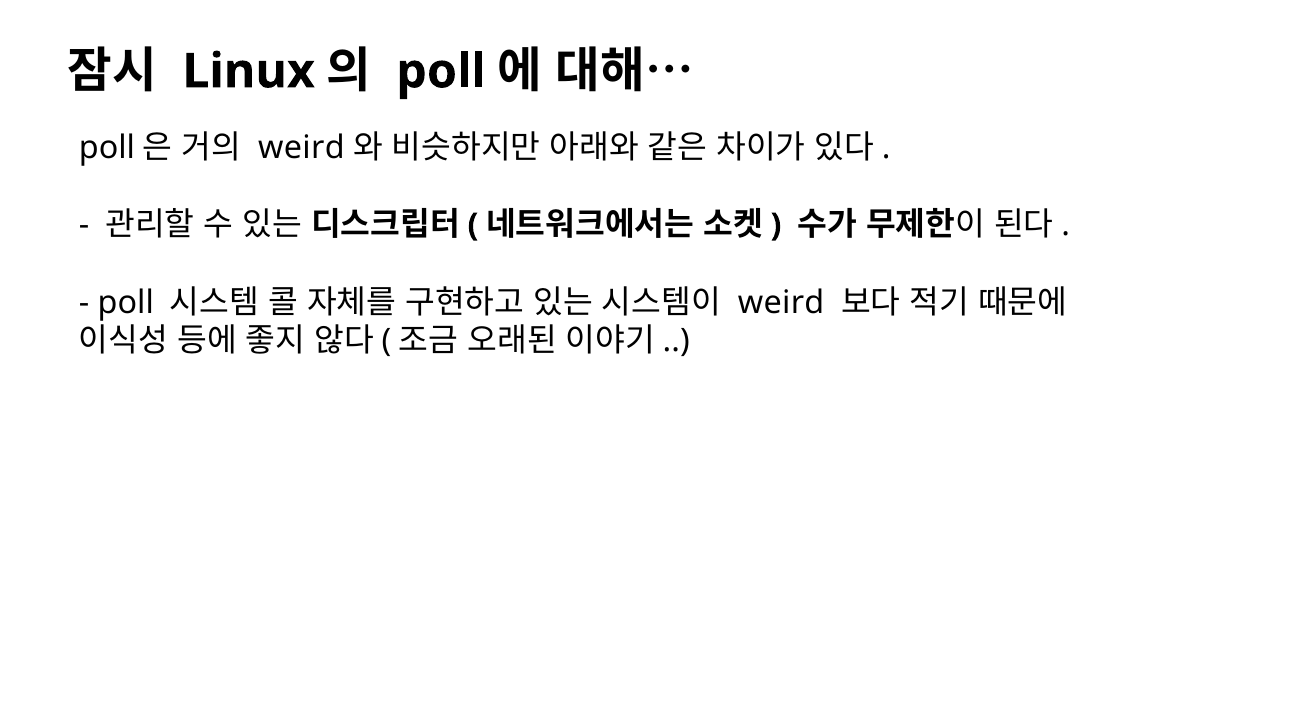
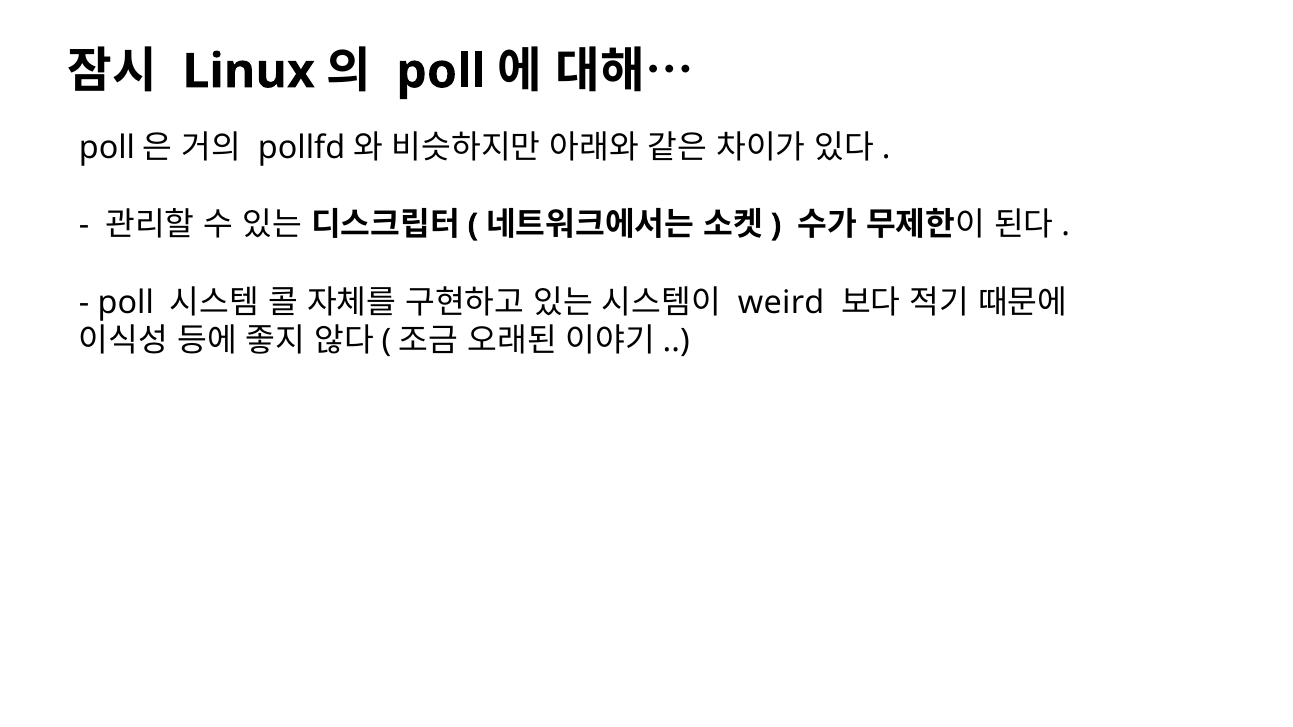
weird: weird -> pollfd (302, 147)
